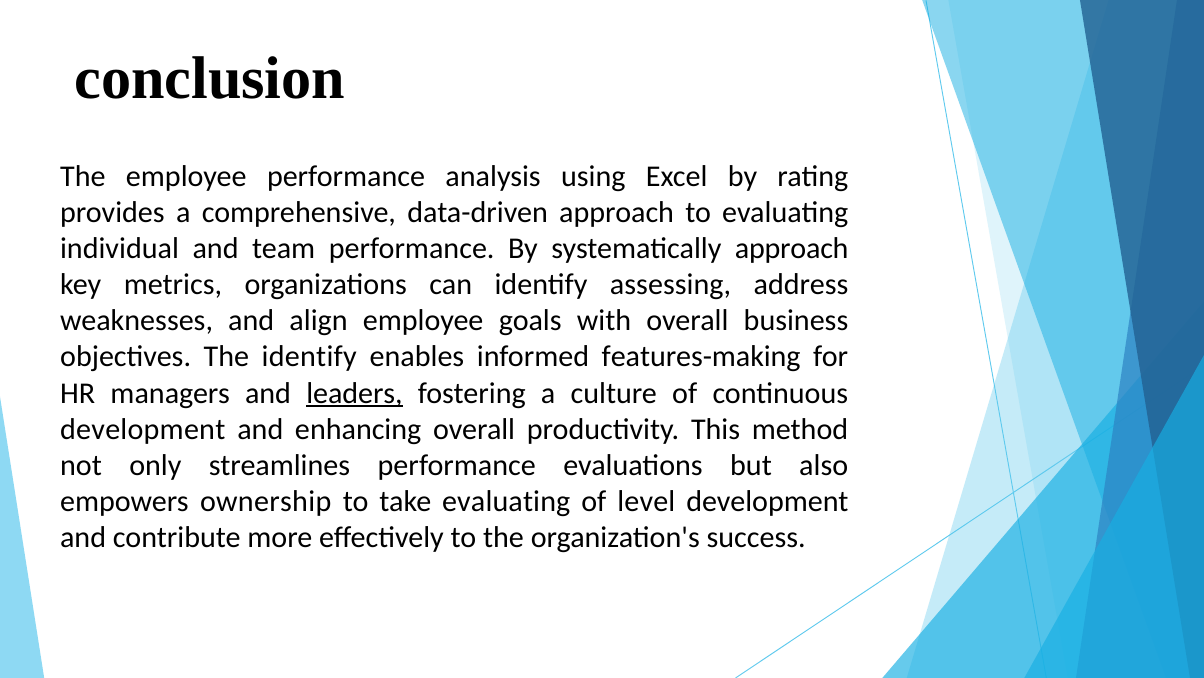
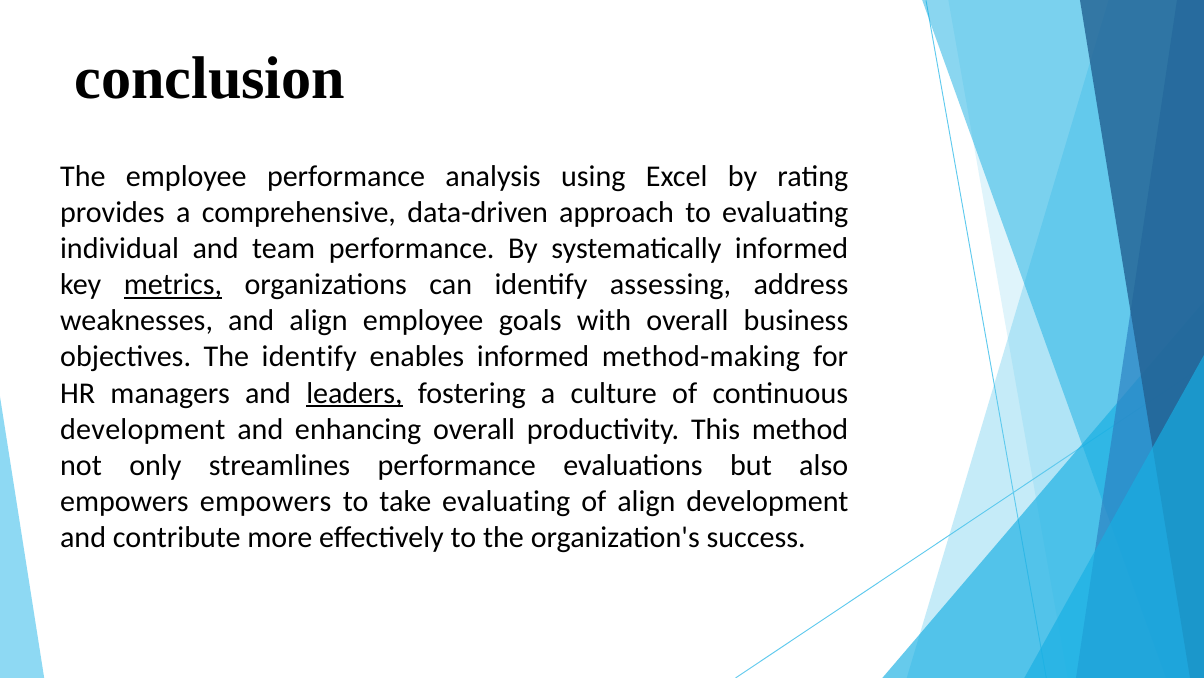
systematically approach: approach -> informed (792, 248)
metrics underline: none -> present (173, 284)
features-making: features-making -> method-making (701, 357)
empowers ownership: ownership -> empowers (266, 501)
of level: level -> align (646, 501)
